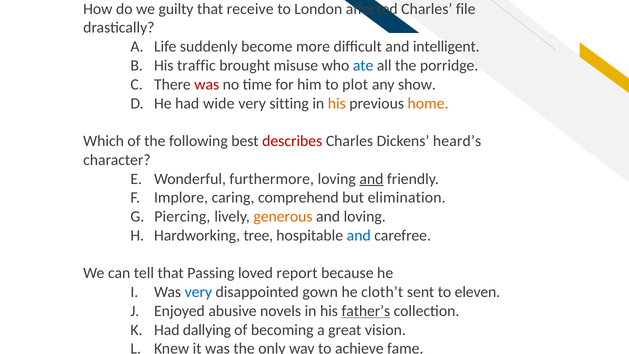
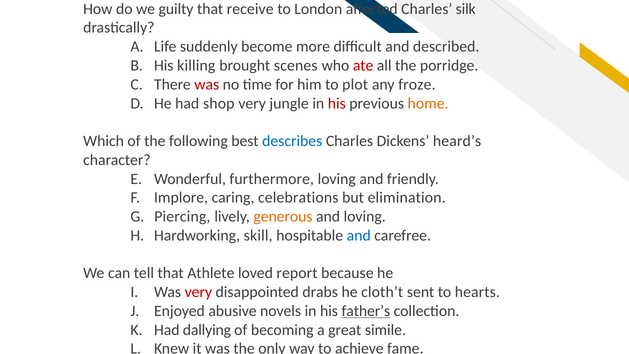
file: file -> silk (466, 9)
intelligent: intelligent -> described (446, 47)
traffic: traffic -> killing (196, 66)
misuse: misuse -> scenes (296, 66)
ate colour: blue -> red (363, 66)
show: show -> froze (417, 84)
wide: wide -> shop (219, 103)
sitting: sitting -> jungle (289, 103)
his colour: orange -> red (337, 103)
describes colour: red -> blue (292, 141)
and underline: present -> none (371, 179)
comprehend: comprehend -> celebrations (298, 198)
tree: tree -> skill (258, 235)
Passing: Passing -> Athlete (211, 273)
very colour: blue -> red (198, 292)
gown: gown -> drabs (320, 292)
eleven: eleven -> hearts (477, 292)
vision: vision -> simile (385, 330)
